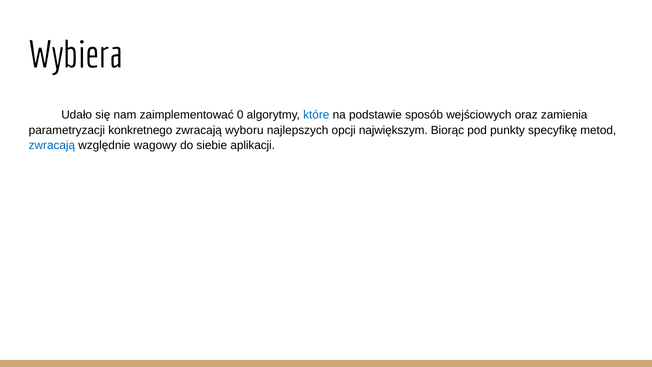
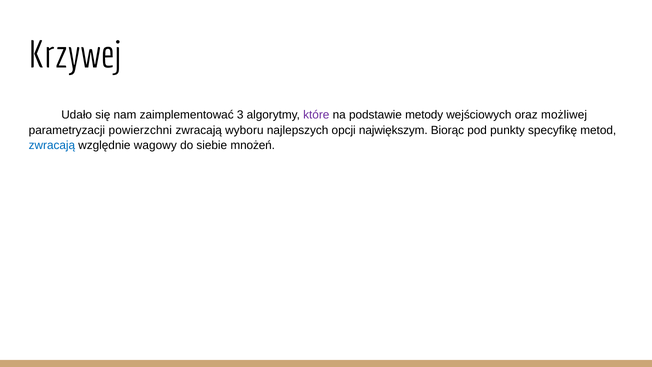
Wybiera: Wybiera -> Krzywej (75, 55)
0: 0 -> 3 (240, 115)
które colour: blue -> purple (316, 115)
sposób: sposób -> metody (424, 115)
zamienia: zamienia -> możliwej (564, 115)
konkretnego: konkretnego -> powierzchni (140, 130)
aplikacji: aplikacji -> mnożeń (253, 145)
